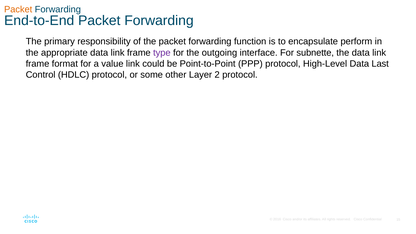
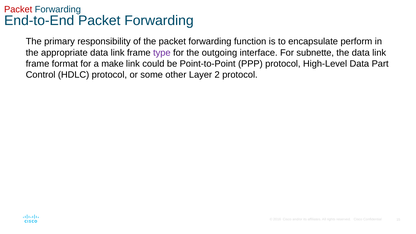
Packet colour: orange -> red (18, 10)
value: value -> make (112, 64)
Last: Last -> Part (380, 64)
